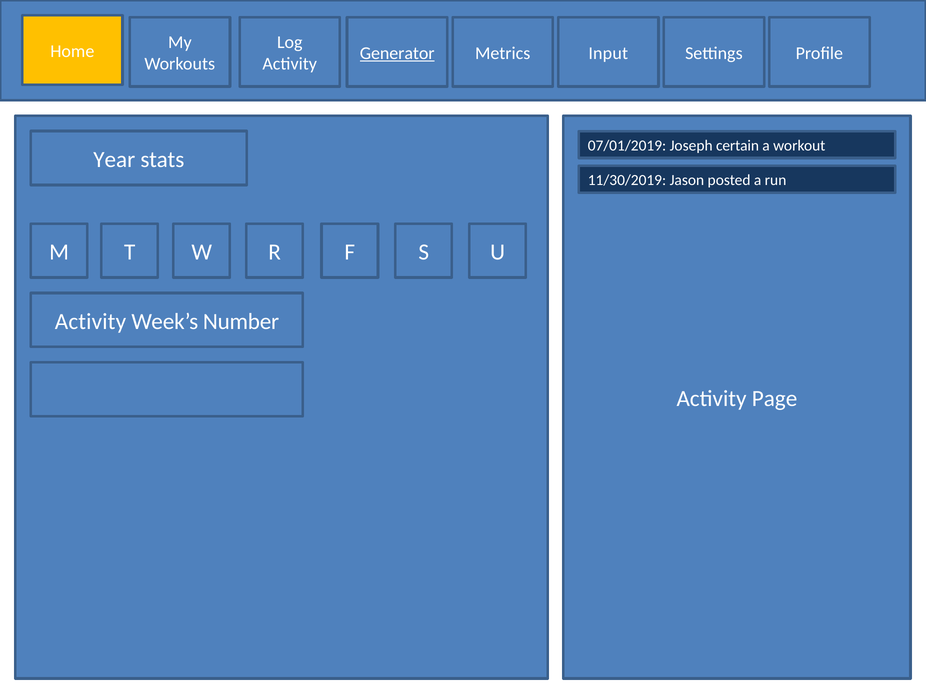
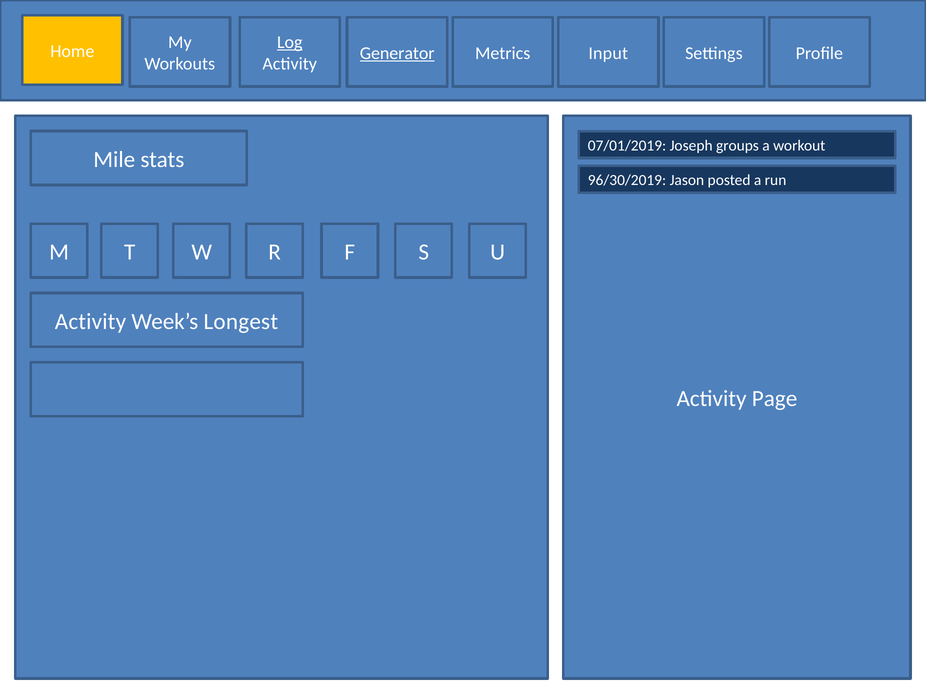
Log underline: none -> present (290, 42)
certain: certain -> groups (737, 146)
Year: Year -> Mile (114, 160)
11/30/2019: 11/30/2019 -> 96/30/2019 (627, 180)
Number: Number -> Longest (241, 322)
